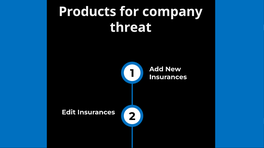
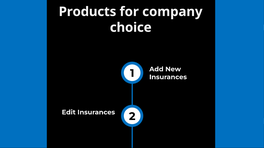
threat: threat -> choice (131, 28)
